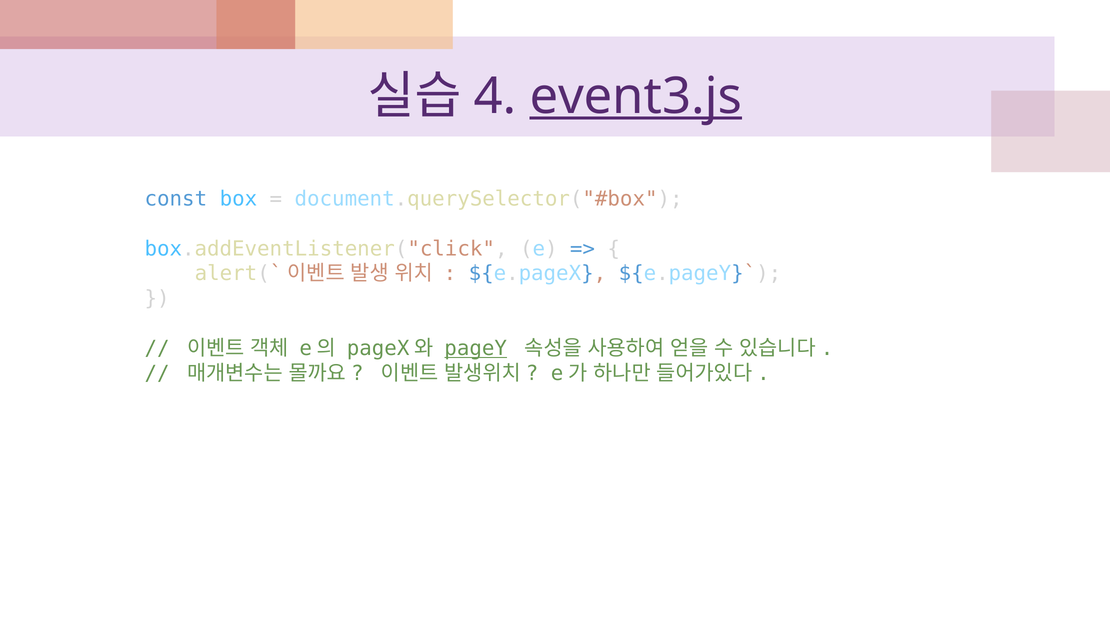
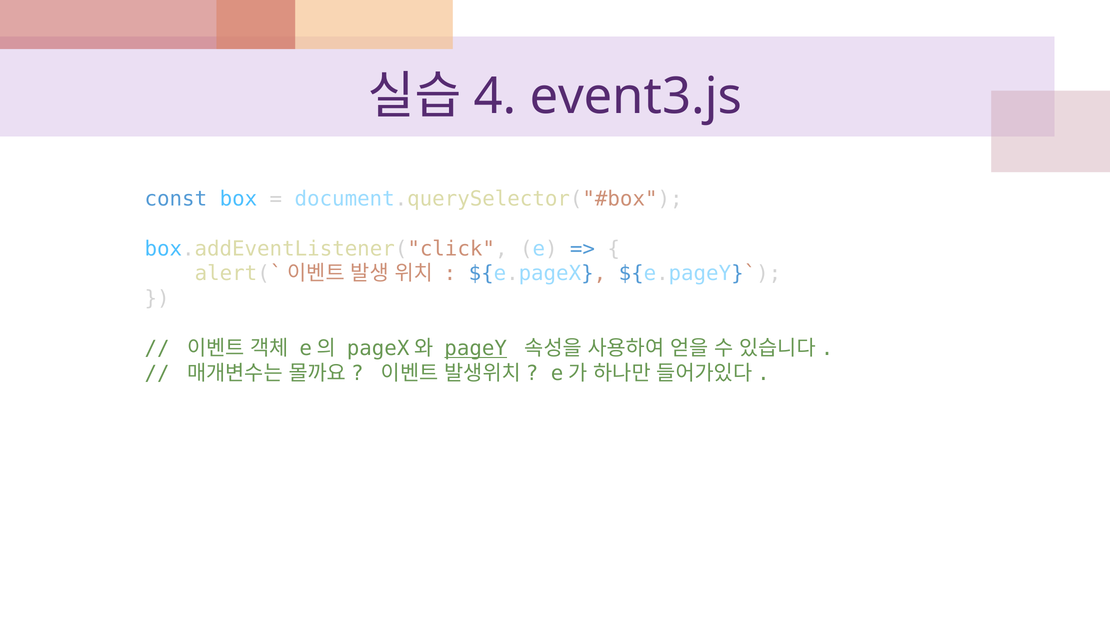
event3.js underline: present -> none (636, 96)
